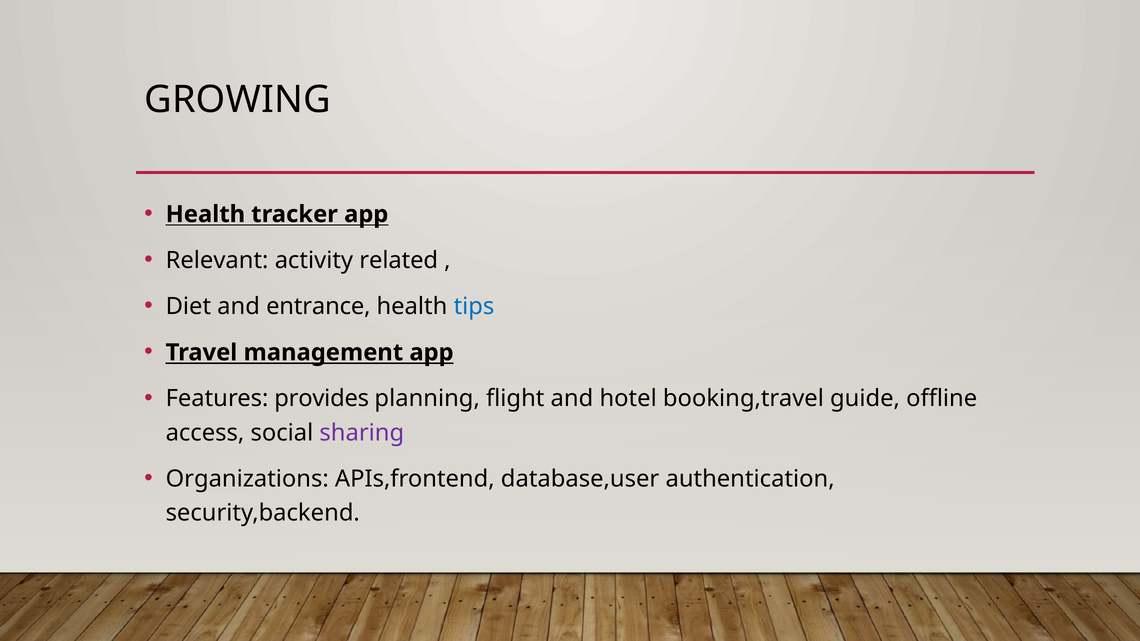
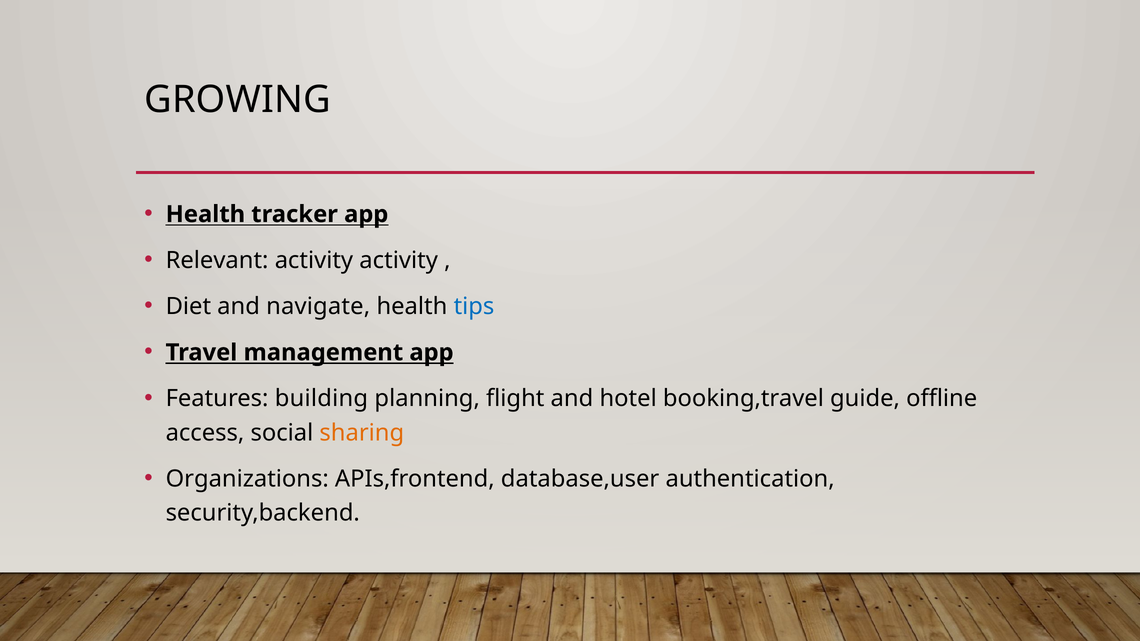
activity related: related -> activity (399, 260)
entrance: entrance -> navigate (318, 307)
provides: provides -> building (321, 399)
sharing colour: purple -> orange (362, 433)
